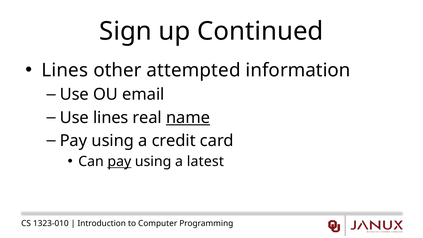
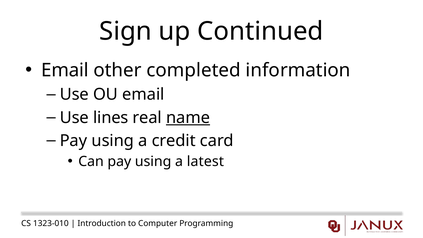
Lines: Lines -> Email (65, 70)
attempted: attempted -> completed (194, 70)
pay underline: present -> none (119, 162)
